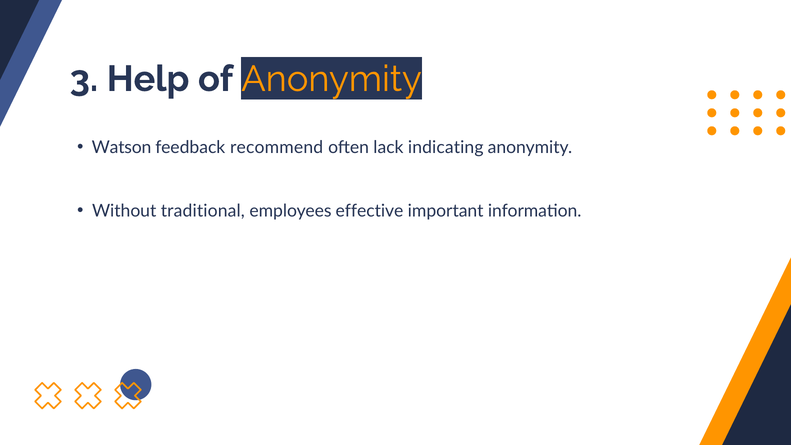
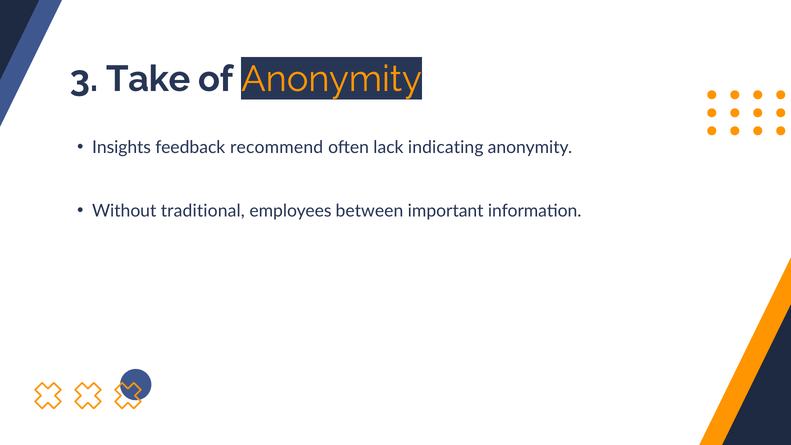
Help: Help -> Take (148, 79)
Watson: Watson -> Insights (121, 148)
effective: effective -> between (369, 211)
